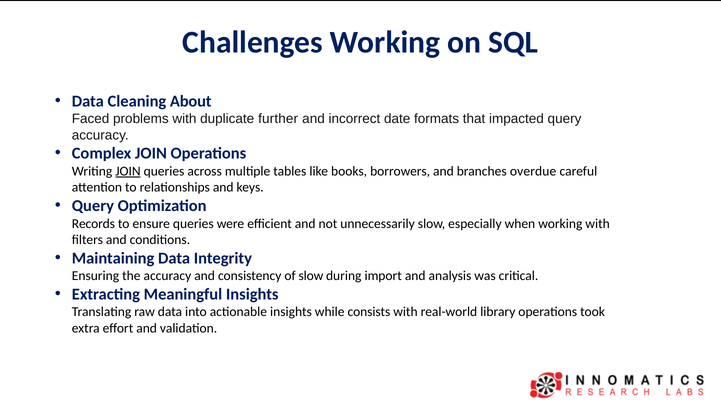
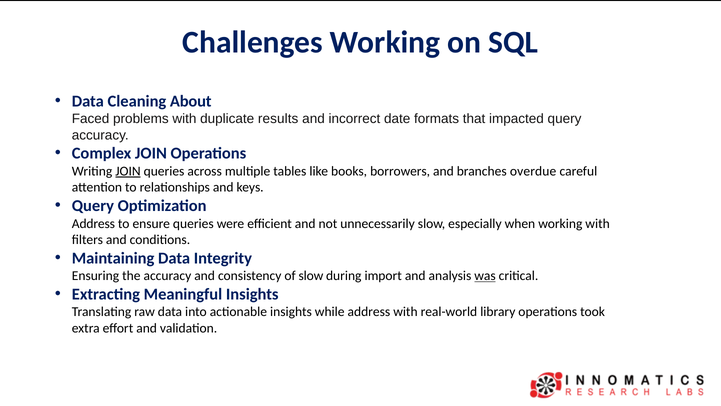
further: further -> results (278, 119)
Records: Records -> Address (93, 223)
was underline: none -> present (485, 276)
while consists: consists -> address (369, 312)
